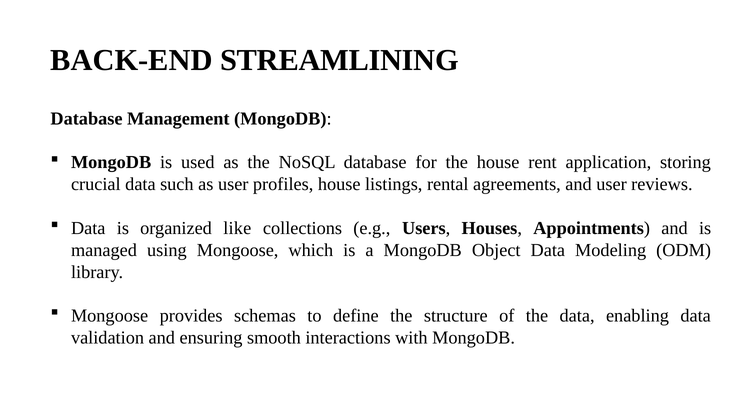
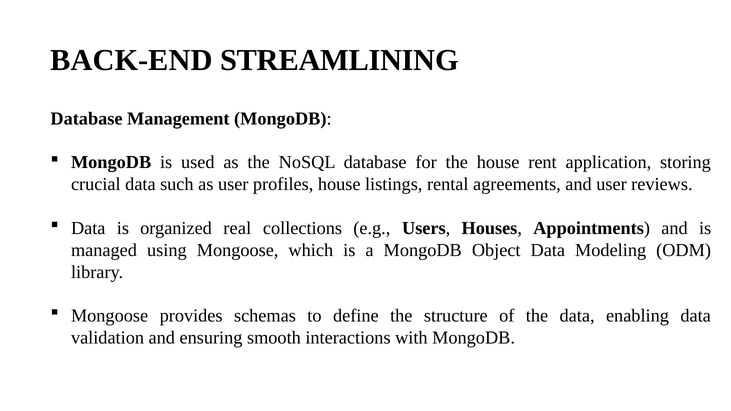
like: like -> real (237, 228)
